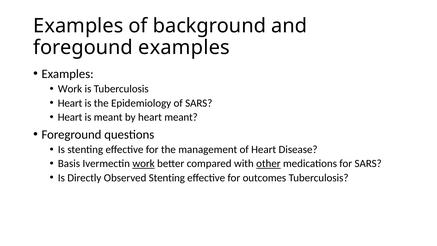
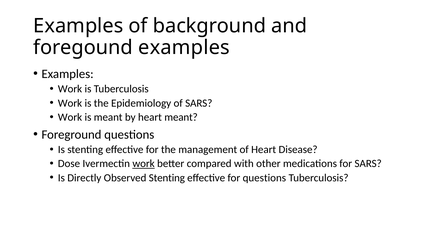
Heart: Heart -> Work (70, 103)
Heart: Heart -> Work (70, 117)
Basis: Basis -> Dose (69, 164)
other underline: present -> none (268, 164)
for outcomes: outcomes -> questions (264, 178)
